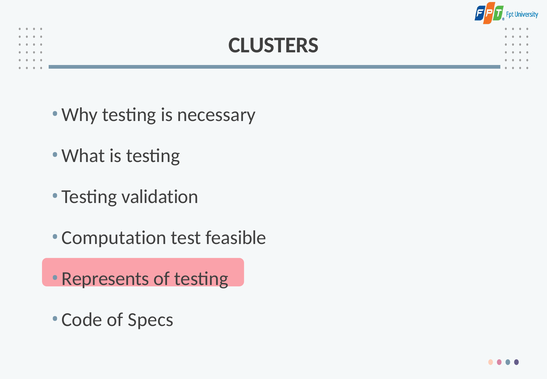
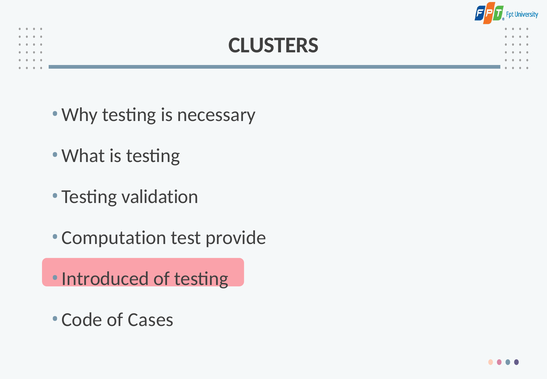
feasible: feasible -> provide (236, 237)
Represents: Represents -> Introduced (105, 278)
Specs: Specs -> Cases (151, 319)
